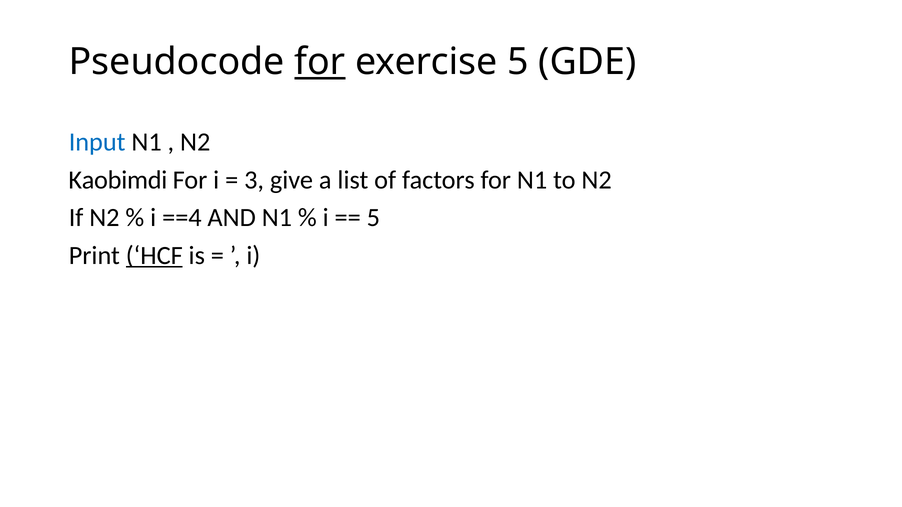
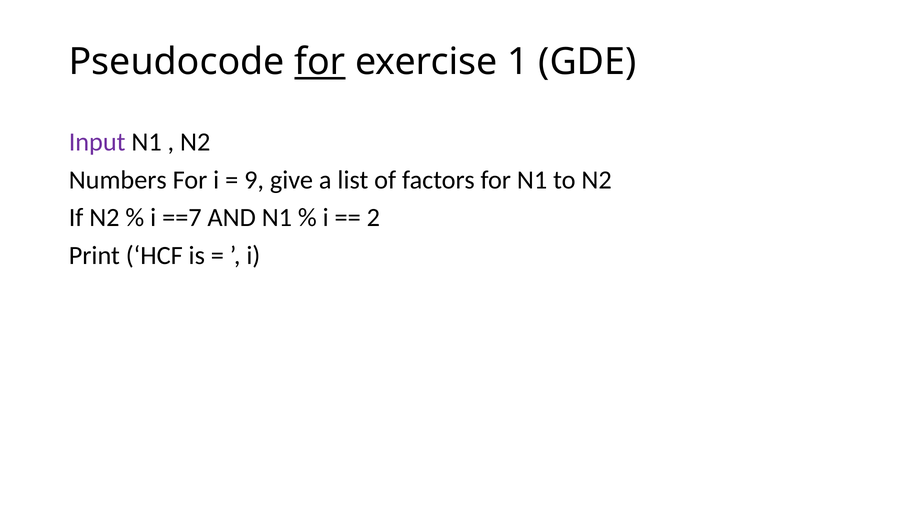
exercise 5: 5 -> 1 (518, 62)
Input colour: blue -> purple (97, 142)
Kaobimdi: Kaobimdi -> Numbers (118, 180)
3: 3 -> 9 (254, 180)
==4: ==4 -> ==7 (182, 218)
5: 5 -> 2 (373, 218)
HCF underline: present -> none (154, 256)
